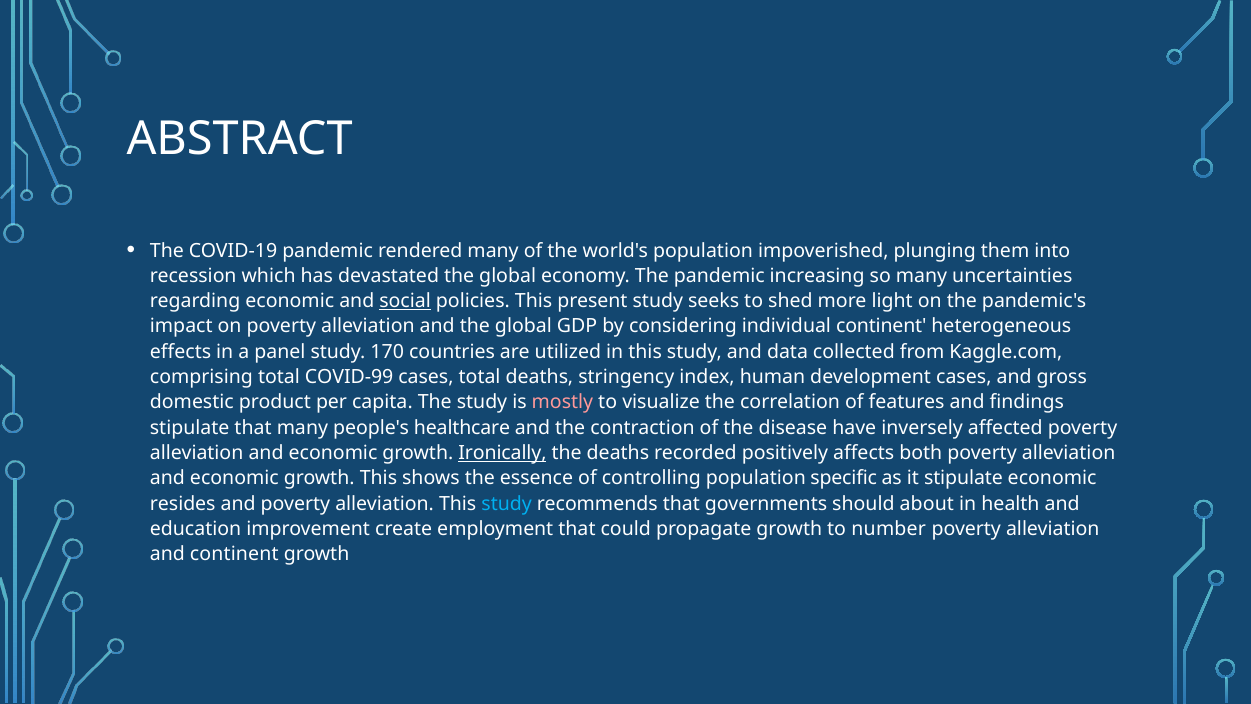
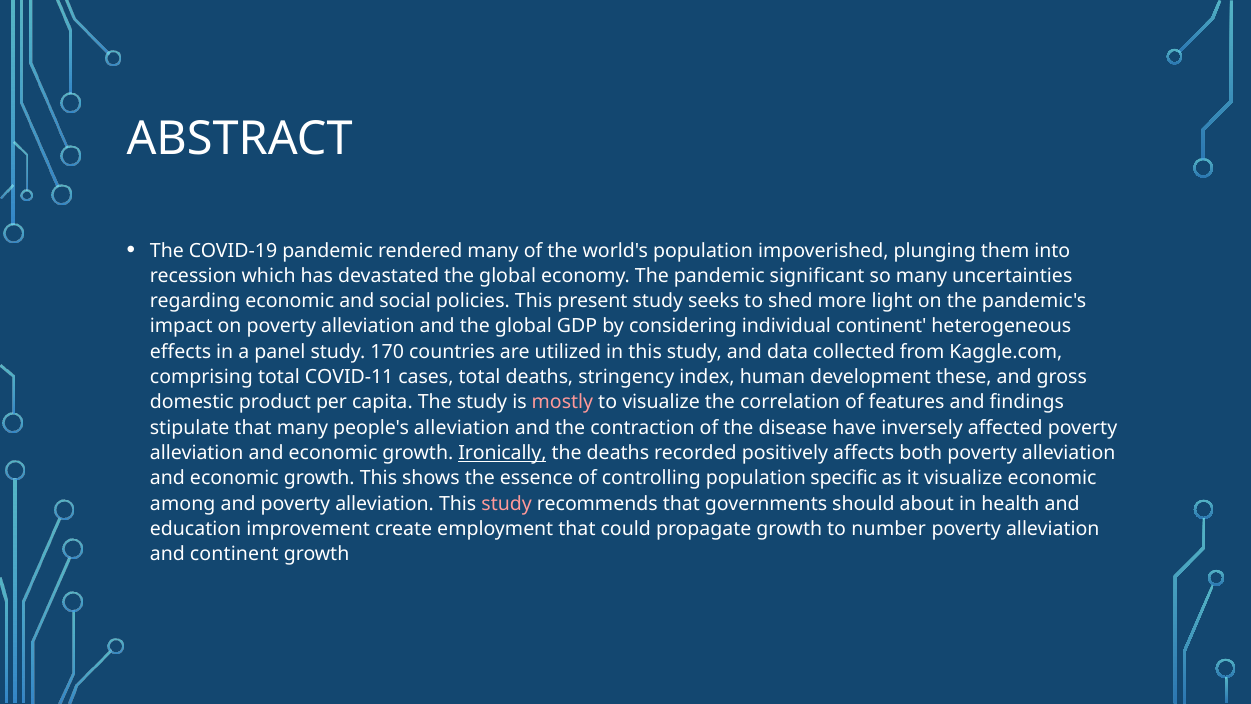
increasing: increasing -> significant (817, 276)
social underline: present -> none (405, 301)
COVID-99: COVID-99 -> COVID-11 (349, 377)
development cases: cases -> these (964, 377)
people's healthcare: healthcare -> alleviation (462, 428)
it stipulate: stipulate -> visualize (963, 478)
resides: resides -> among (183, 503)
study colour: light blue -> pink (507, 503)
